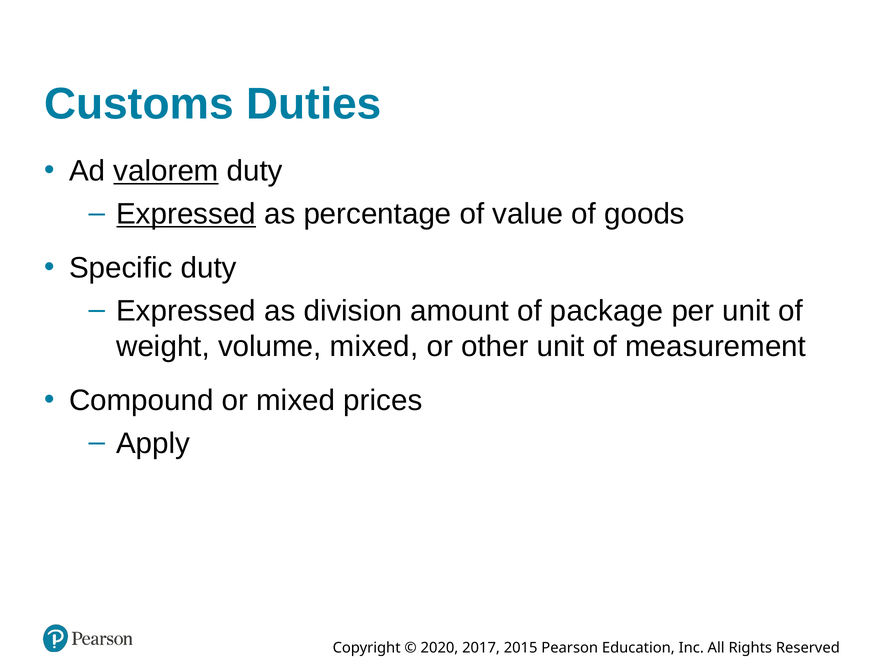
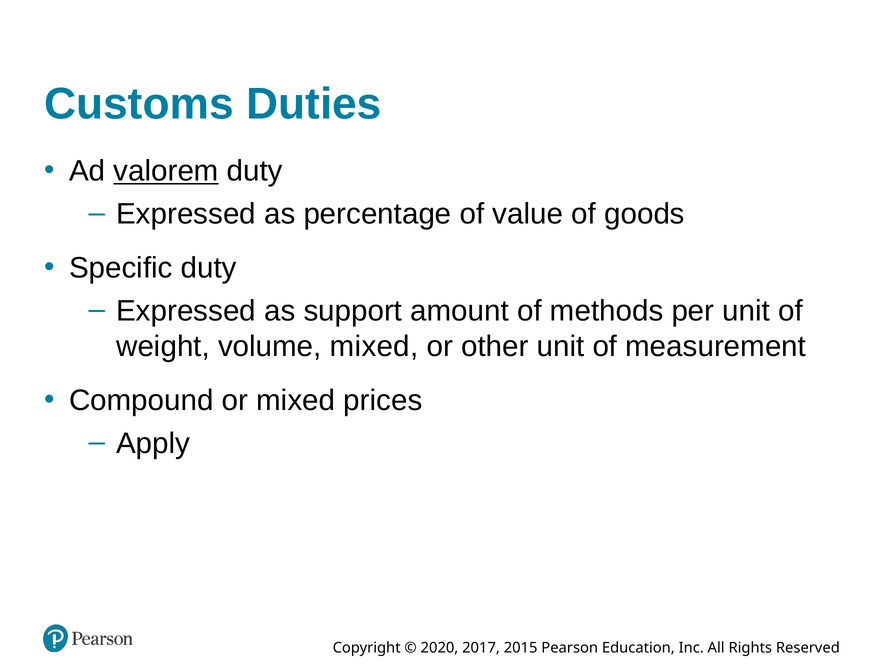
Expressed underline: present -> none (186, 214)
division: division -> support (353, 311)
package: package -> methods (607, 311)
